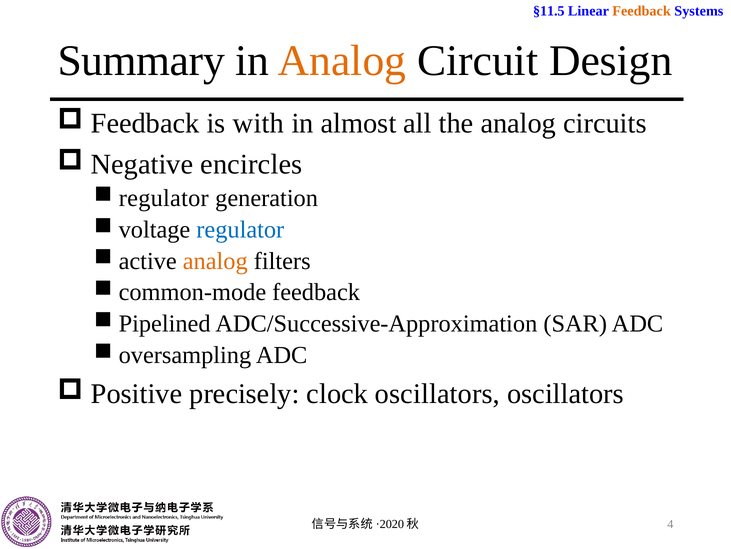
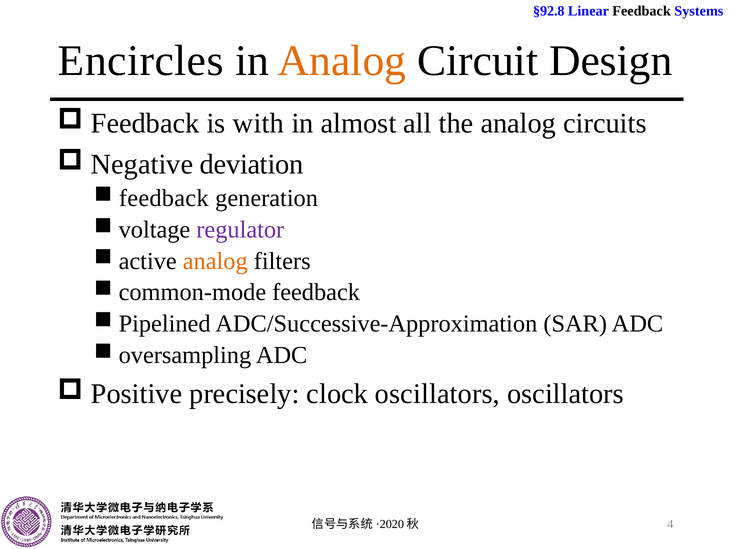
§11.5: §11.5 -> §92.8 (549, 11)
Feedback colour: orange -> black (642, 11)
Summary: Summary -> Encircles (141, 61)
encircles: encircles -> deviation (252, 164)
regulator: regulator -> feedback (164, 198)
regulator colour: blue -> purple (240, 229)
